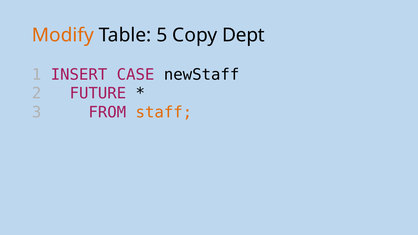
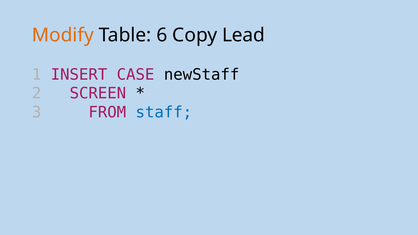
5: 5 -> 6 (162, 35)
Dept: Dept -> Lead (243, 35)
FUTURE: FUTURE -> SCREEN (98, 93)
staff colour: orange -> blue (164, 112)
